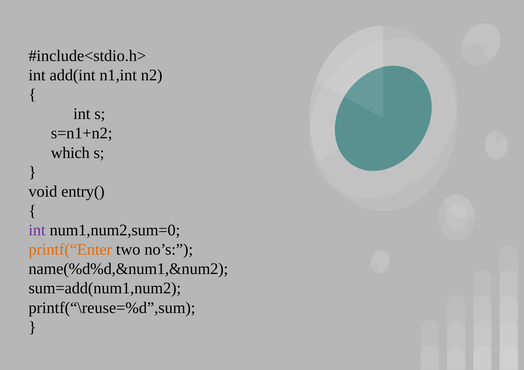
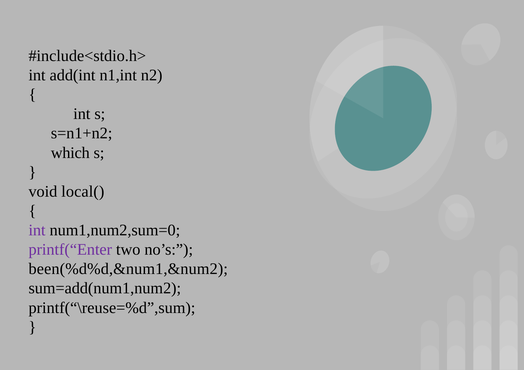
entry(: entry( -> local( (83, 192)
printf(“Enter colour: orange -> purple (70, 250)
name(%d%d,&num1,&num2: name(%d%d,&num1,&num2 -> been(%d%d,&num1,&num2 (128, 269)
